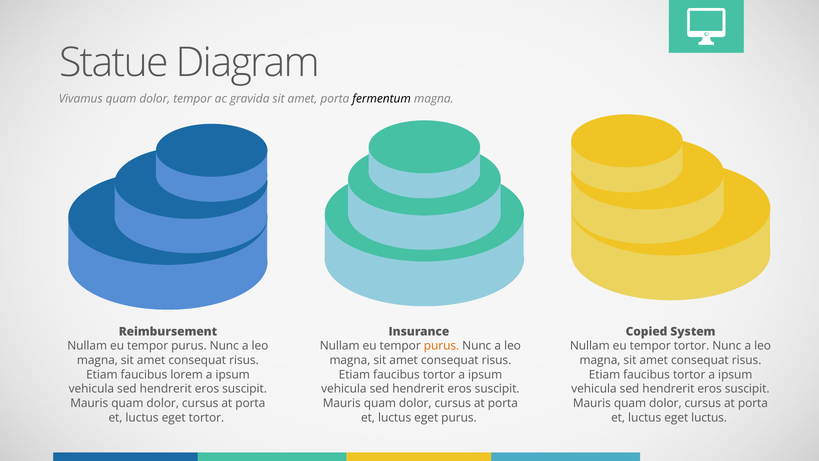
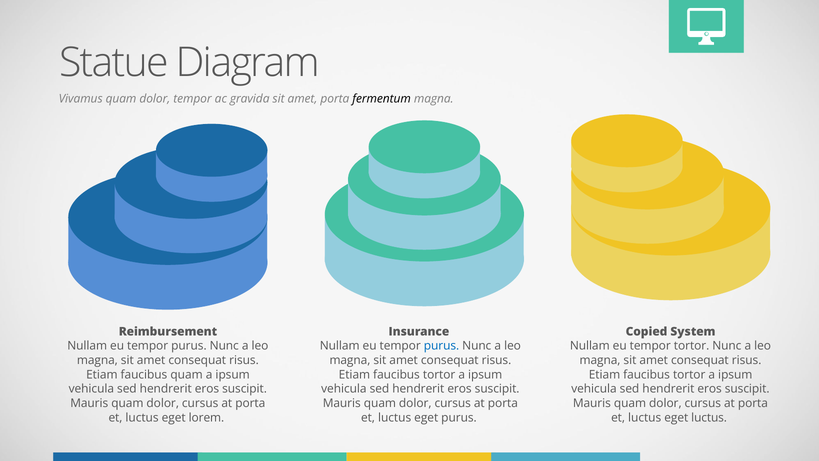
purus colour: orange -> blue (441, 346)
faucibus lorem: lorem -> quam (187, 374)
eget tortor: tortor -> lorem (206, 417)
